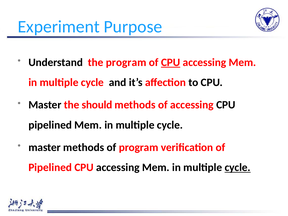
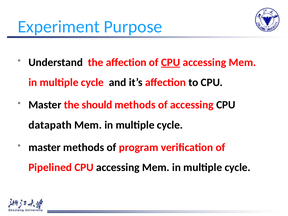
the program: program -> affection (126, 62)
pipelined: pipelined -> datapath (50, 125)
cycle underline: present -> none (238, 167)
